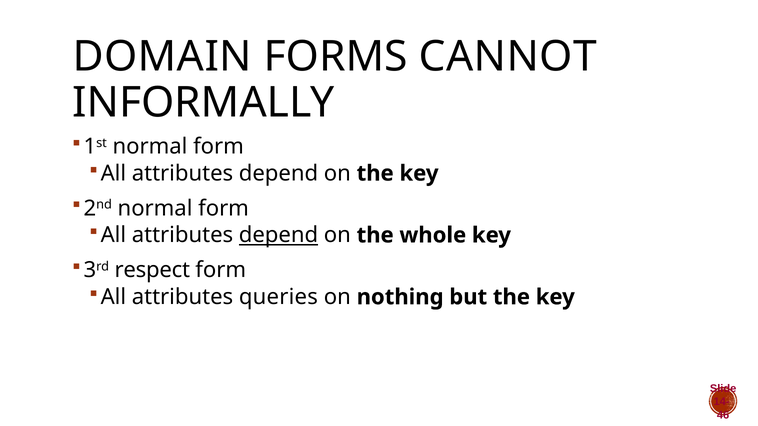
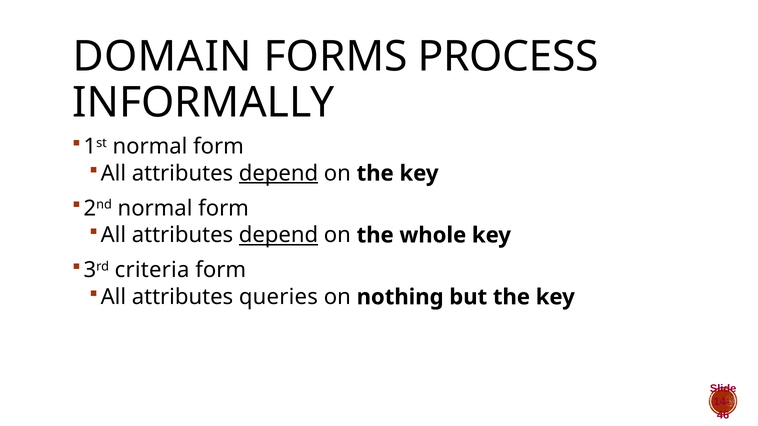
CANNOT: CANNOT -> PROCESS (508, 57)
depend underline: none -> present (278, 174)
respect: respect -> criteria (152, 270)
